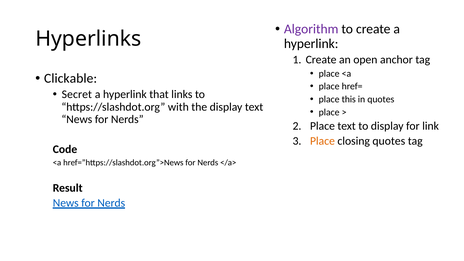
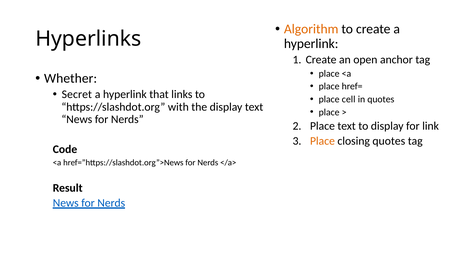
Algorithm colour: purple -> orange (311, 29)
Clickable: Clickable -> Whether (71, 78)
this: this -> cell (349, 99)
